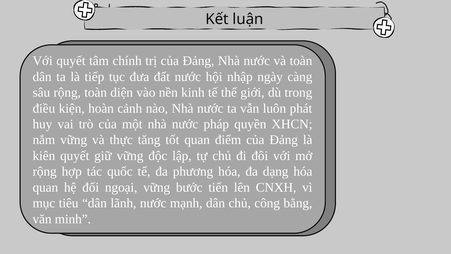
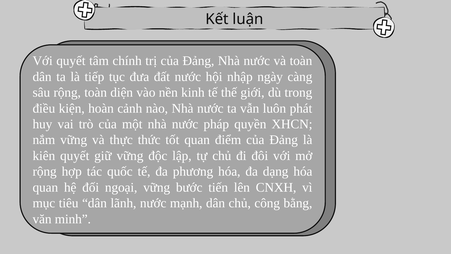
tăng: tăng -> thức (149, 140)
